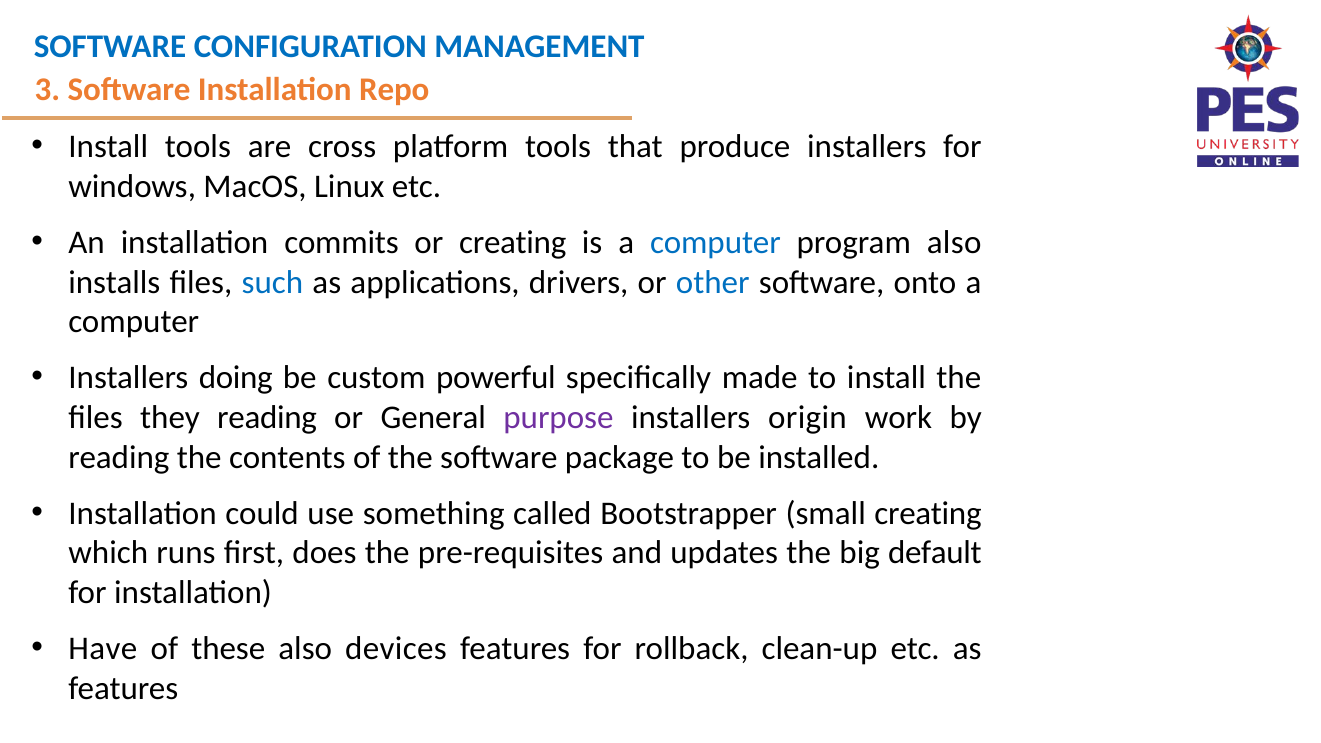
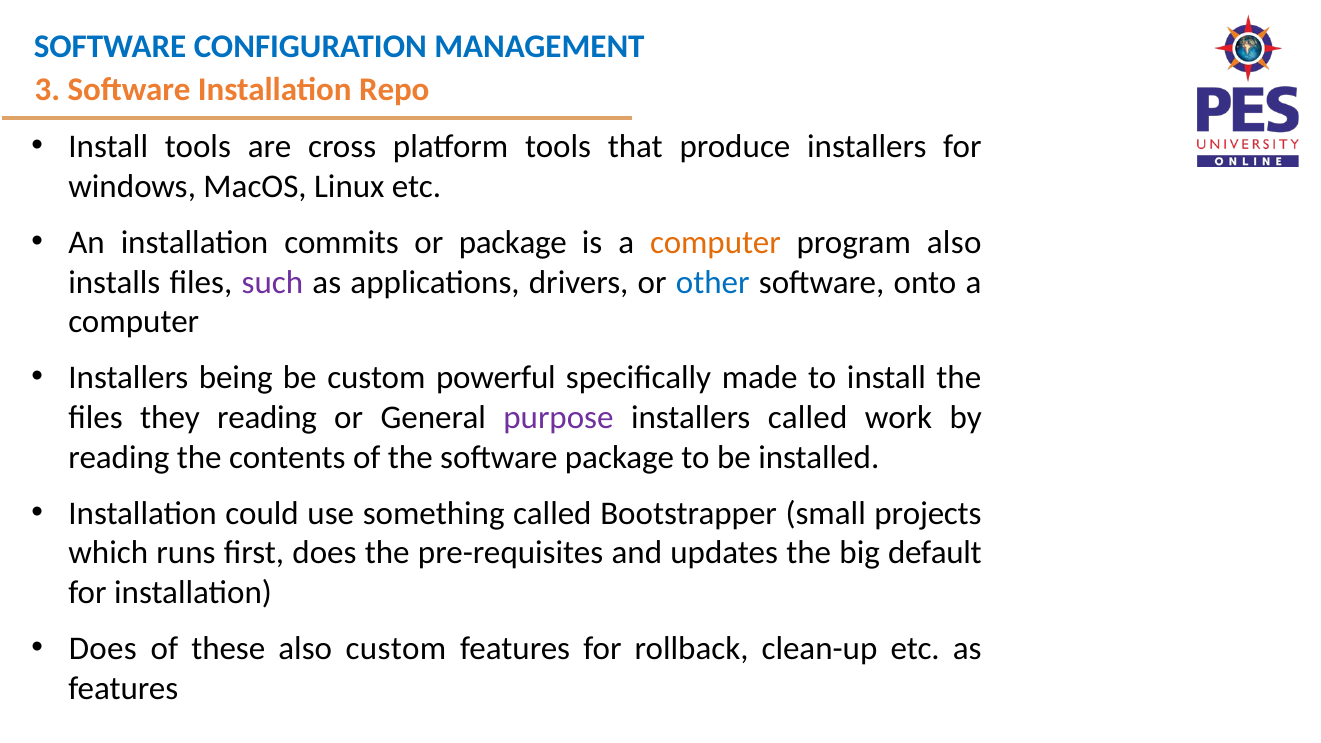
or creating: creating -> package (513, 243)
computer colour: blue -> orange (715, 243)
such colour: blue -> purple (272, 282)
doing: doing -> being (236, 378)
installers origin: origin -> called (808, 418)
small creating: creating -> projects (928, 513)
Have: Have -> Does (103, 649)
also devices: devices -> custom (396, 649)
